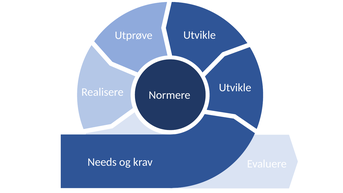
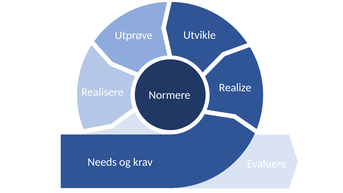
Utvikle: Utvikle -> Realize (235, 88)
